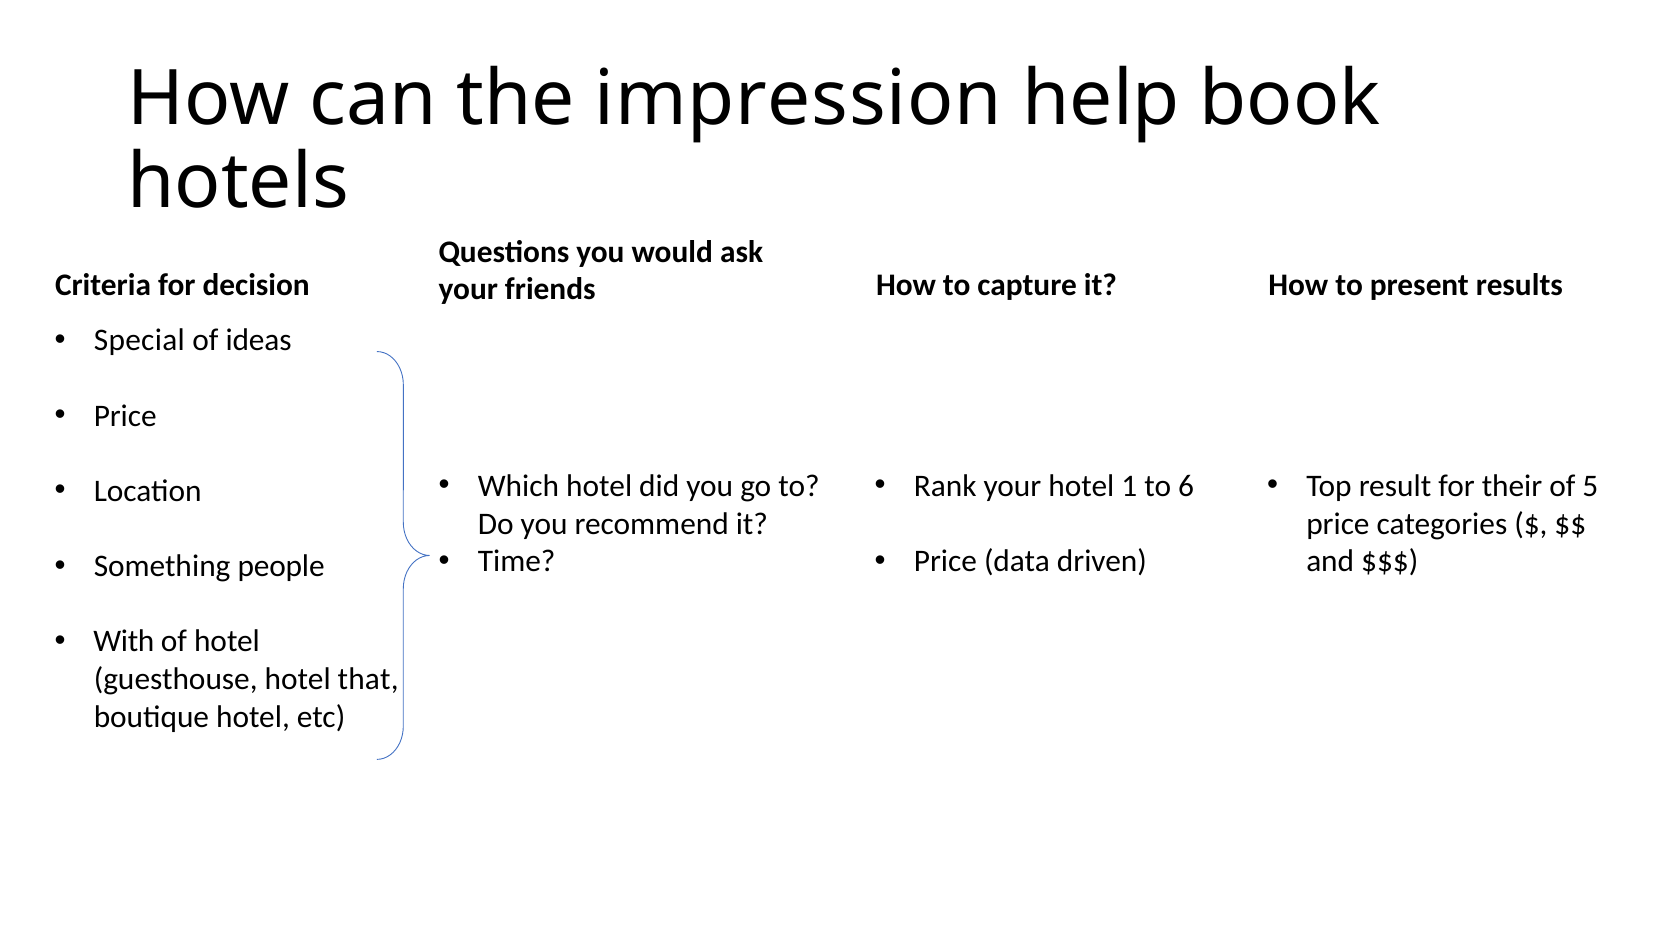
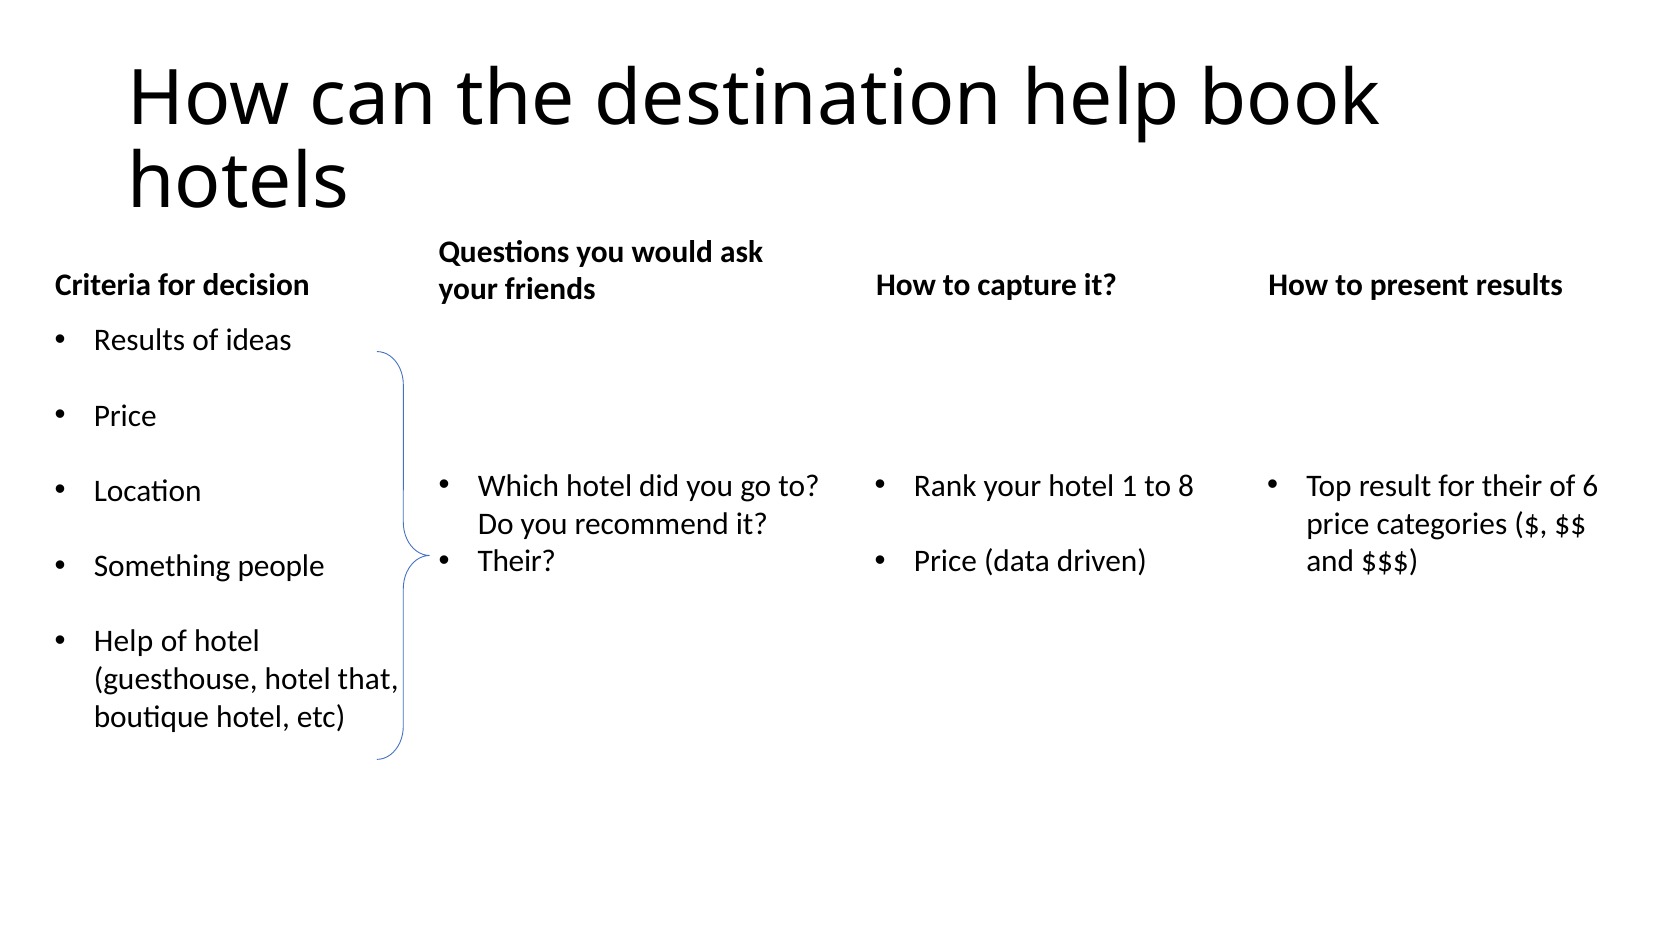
impression: impression -> destination (799, 99)
Special: Special -> Results (139, 341)
6: 6 -> 8 (1186, 486)
5: 5 -> 6 (1590, 486)
Time: Time -> Their (517, 562)
With: With -> Help (124, 642)
